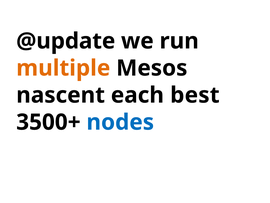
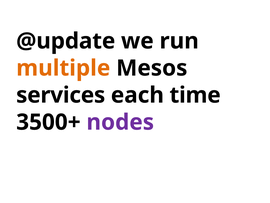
nascent: nascent -> services (61, 95)
best: best -> time (195, 95)
nodes colour: blue -> purple (120, 122)
